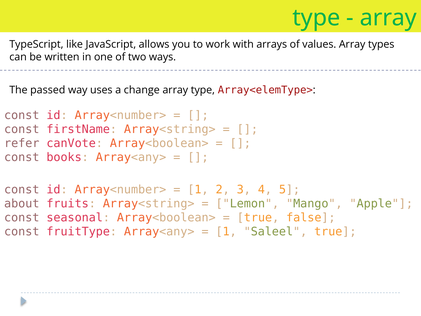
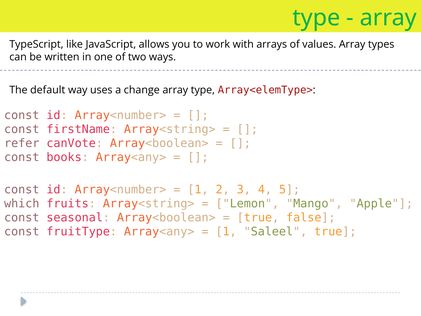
passed: passed -> default (48, 90)
about: about -> which (22, 203)
